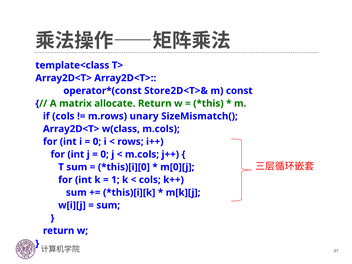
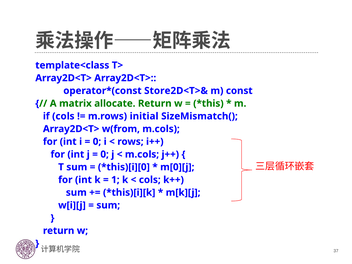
unary: unary -> initial (144, 116)
w(class: w(class -> w(from (121, 129)
